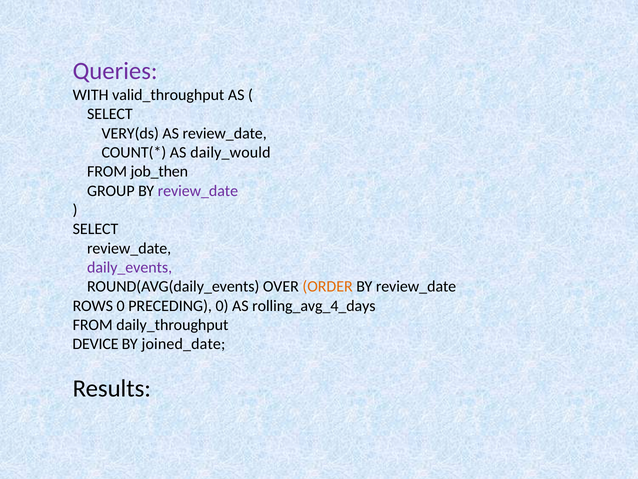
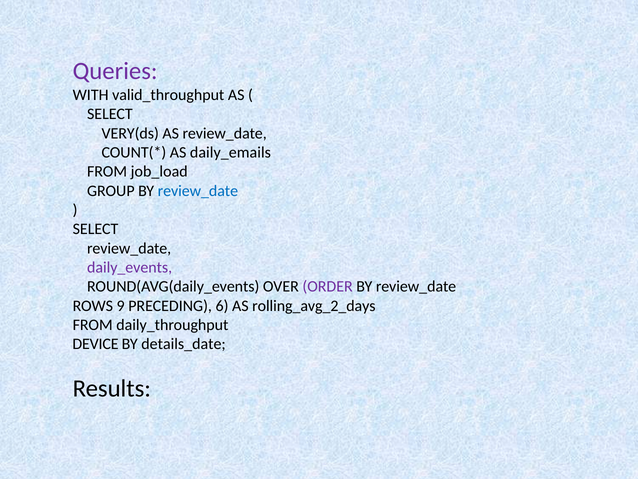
daily_would: daily_would -> daily_emails (230, 152)
job_then: job_then -> job_load (159, 171)
review_date colour: purple -> blue (198, 191)
ORDER colour: orange -> purple (328, 286)
ROWS 0: 0 -> 9 (121, 305)
PRECEDING 0: 0 -> 6 (222, 305)
rolling_avg_4_days: rolling_avg_4_days -> rolling_avg_2_days (314, 305)
joined_date: joined_date -> details_date (184, 344)
